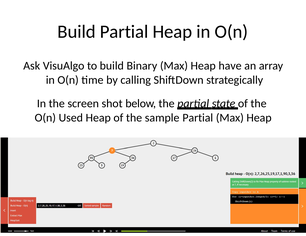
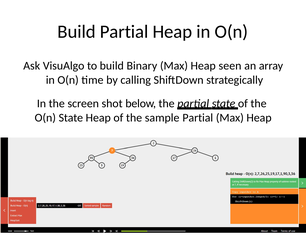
have: have -> seen (230, 66)
O(n Used: Used -> State (71, 118)
